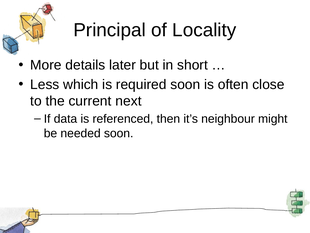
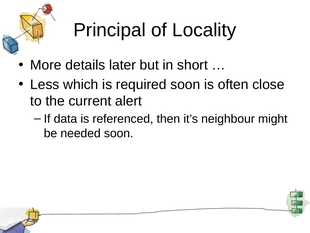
next: next -> alert (129, 101)
